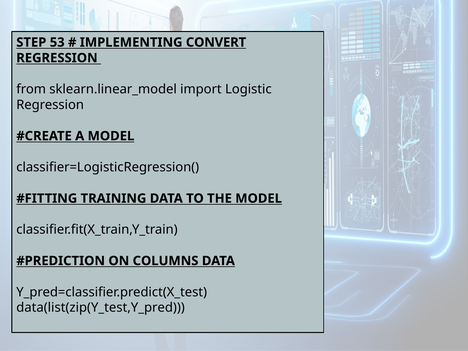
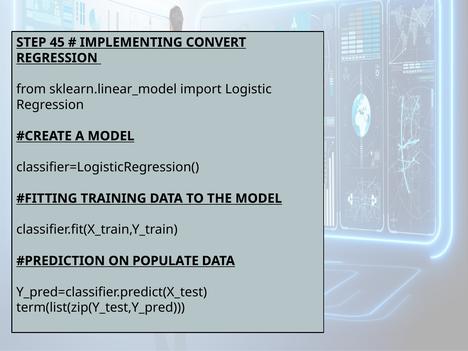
53: 53 -> 45 (57, 42)
COLUMNS: COLUMNS -> POPULATE (166, 261)
data(list(zip(Y_test,Y_pred: data(list(zip(Y_test,Y_pred -> term(list(zip(Y_test,Y_pred (101, 308)
